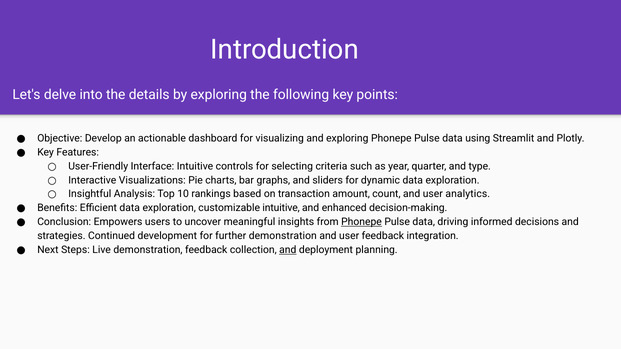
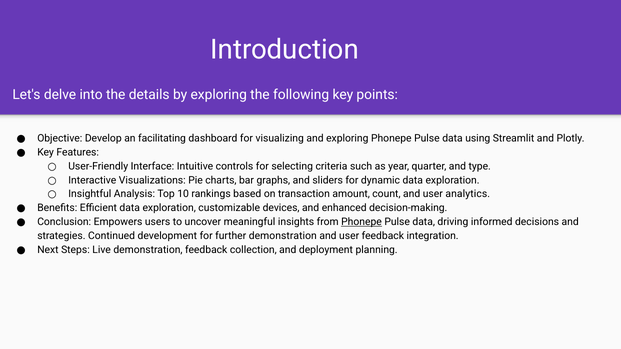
actionable: actionable -> facilitating (162, 139)
customizable intuitive: intuitive -> devices (281, 208)
and underline: present -> none (288, 250)
